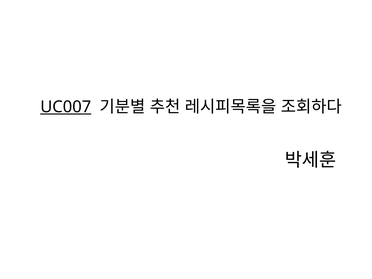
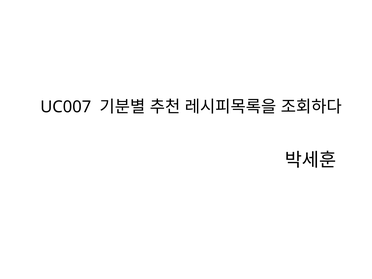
UC007 underline: present -> none (66, 107)
